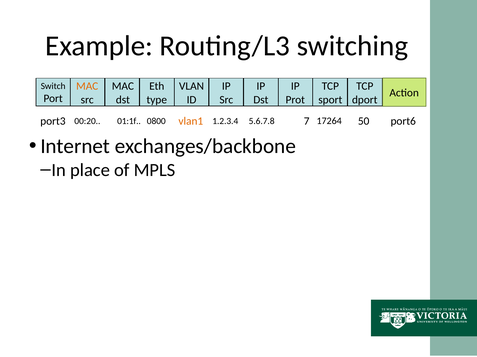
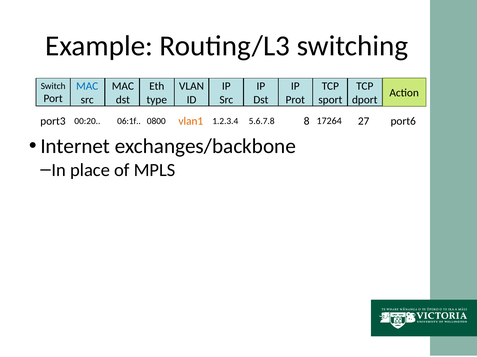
MAC colour: orange -> blue (87, 86)
01:1f: 01:1f -> 06:1f (129, 121)
7: 7 -> 8 (307, 121)
50: 50 -> 27 (364, 121)
